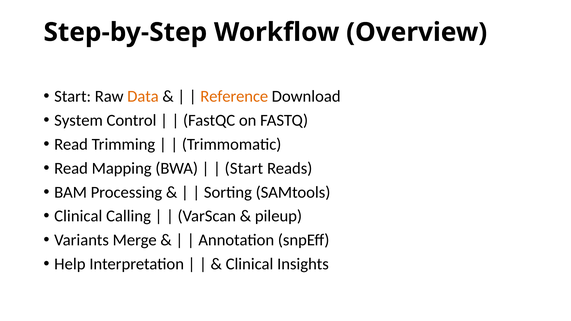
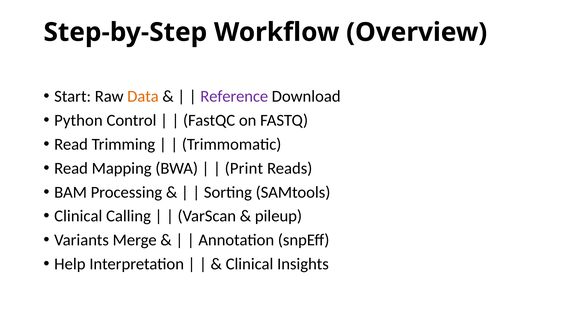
Reference colour: orange -> purple (234, 97)
System: System -> Python (78, 120)
Start: Start -> Print (244, 168)
